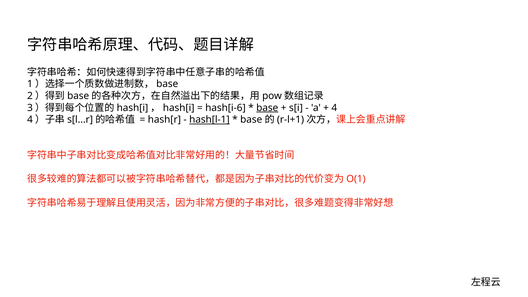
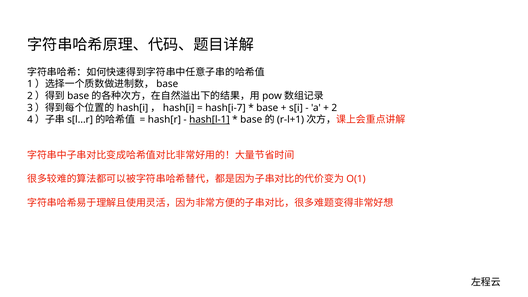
hash[i-6: hash[i-6 -> hash[i-7 (225, 108)
base underline: present -> none (267, 108)
4: 4 -> 2 (334, 108)
